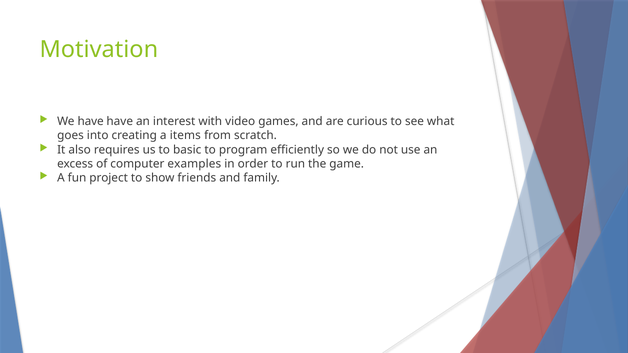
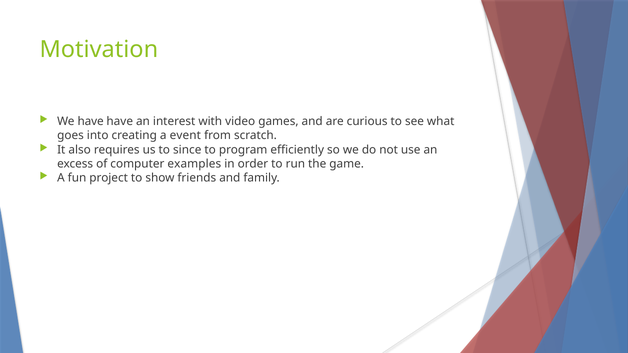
items: items -> event (185, 136)
basic: basic -> since (187, 150)
